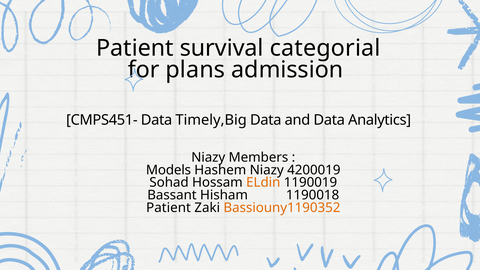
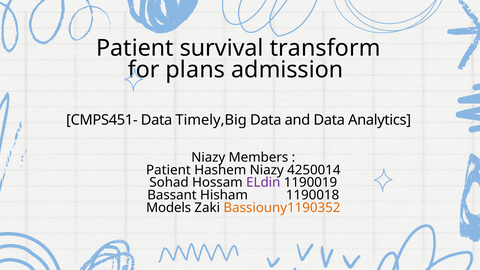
categorial: categorial -> transform (325, 48)
Models: Models -> Patient (168, 170)
4200019: 4200019 -> 4250014 (314, 170)
ELdin colour: orange -> purple (263, 183)
Patient: Patient -> Models (169, 208)
